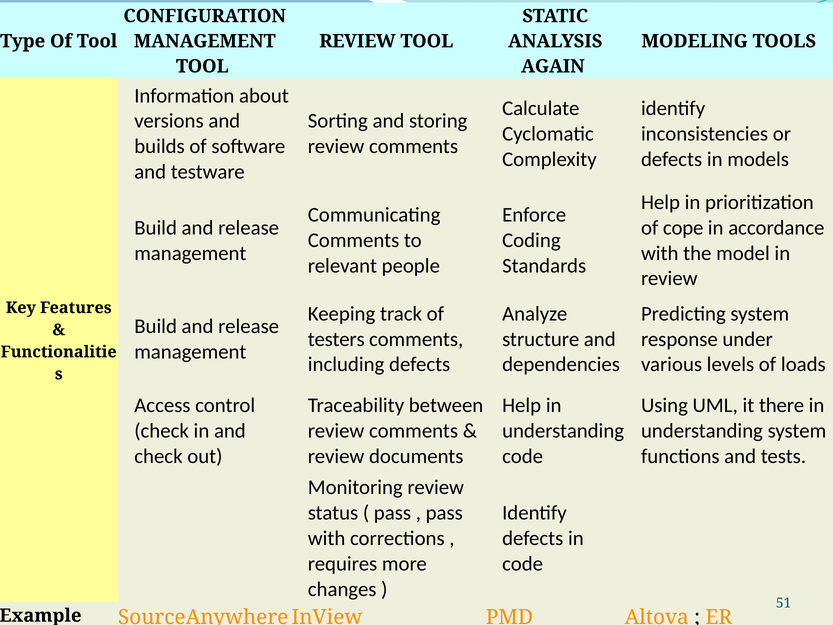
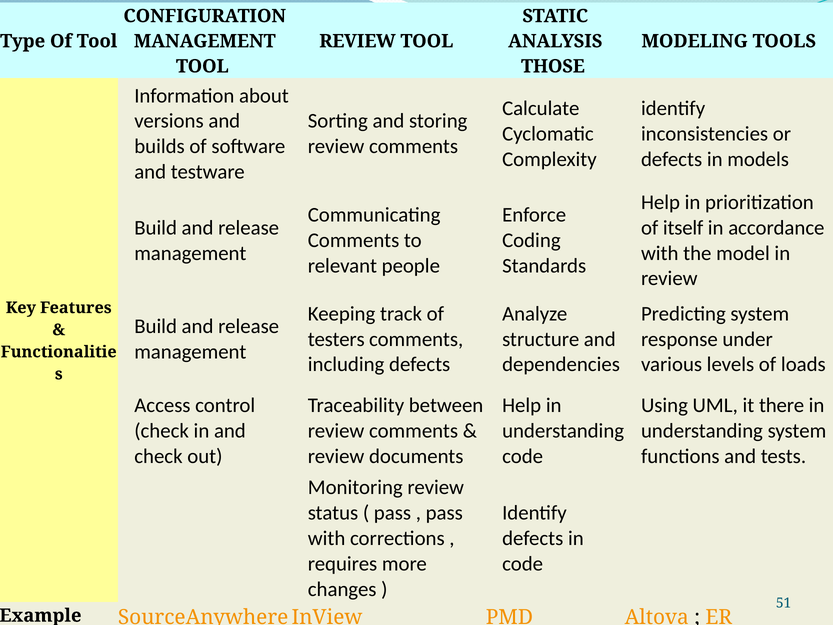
AGAIN: AGAIN -> THOSE (553, 66)
cope: cope -> itself (683, 228)
